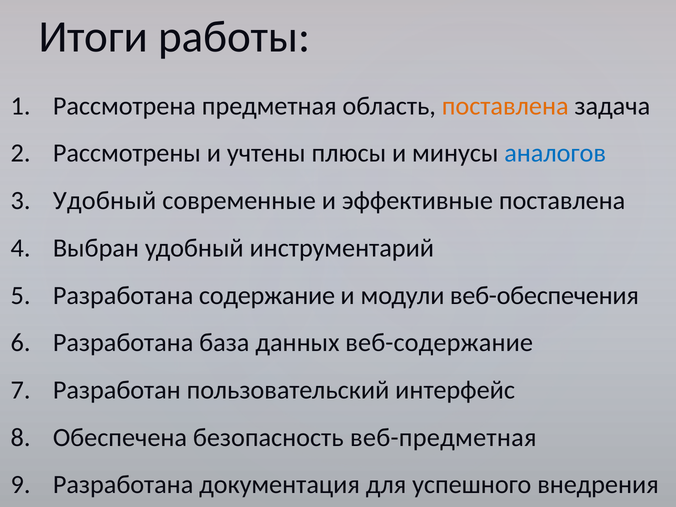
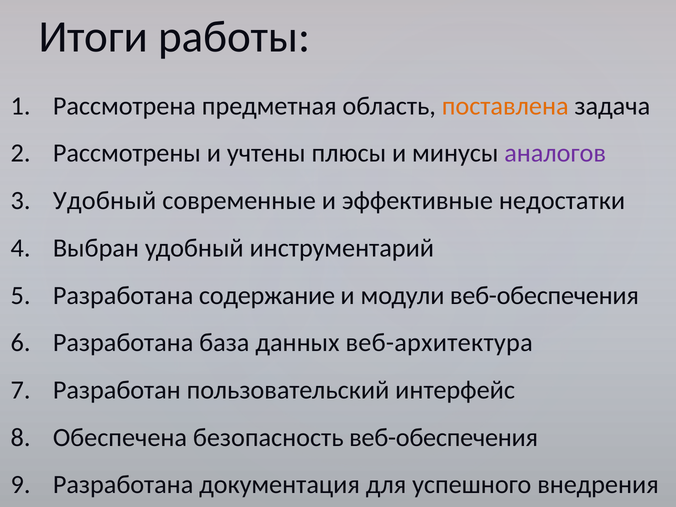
аналогов colour: blue -> purple (555, 153)
эффективные поставлена: поставлена -> недостатки (562, 201)
веб-содержание: веб-содержание -> веб-архитектура (439, 343)
безопасность веб-предметная: веб-предметная -> веб-обеспечения (444, 437)
